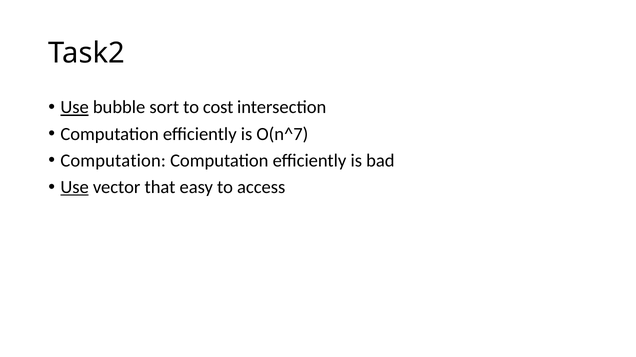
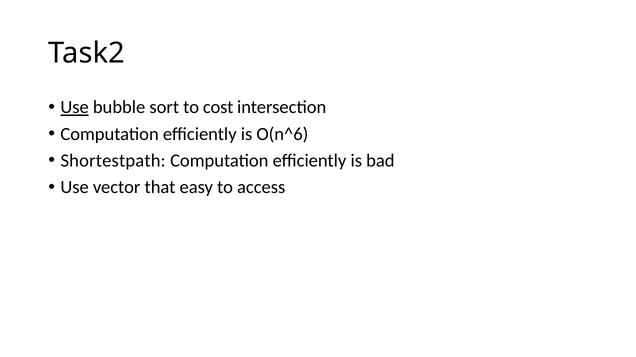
O(n^7: O(n^7 -> O(n^6 (282, 134)
Computation: Computation -> Shortestpath (113, 161)
Use underline: present -> none (75, 188)
